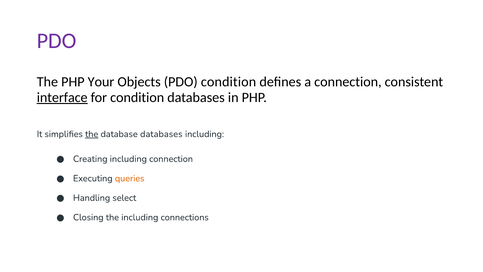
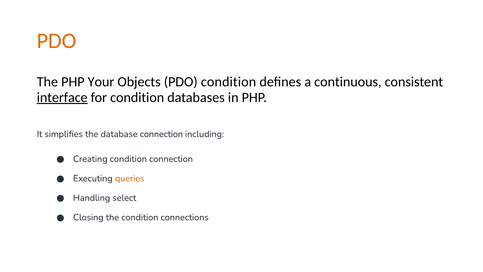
PDO colour: purple -> orange (57, 41)
a connection: connection -> continuous (348, 82)
the underline: present -> none (92, 134)
database databases: databases -> connection (161, 134)
Creating including: including -> condition (128, 159)
the including: including -> condition (140, 217)
